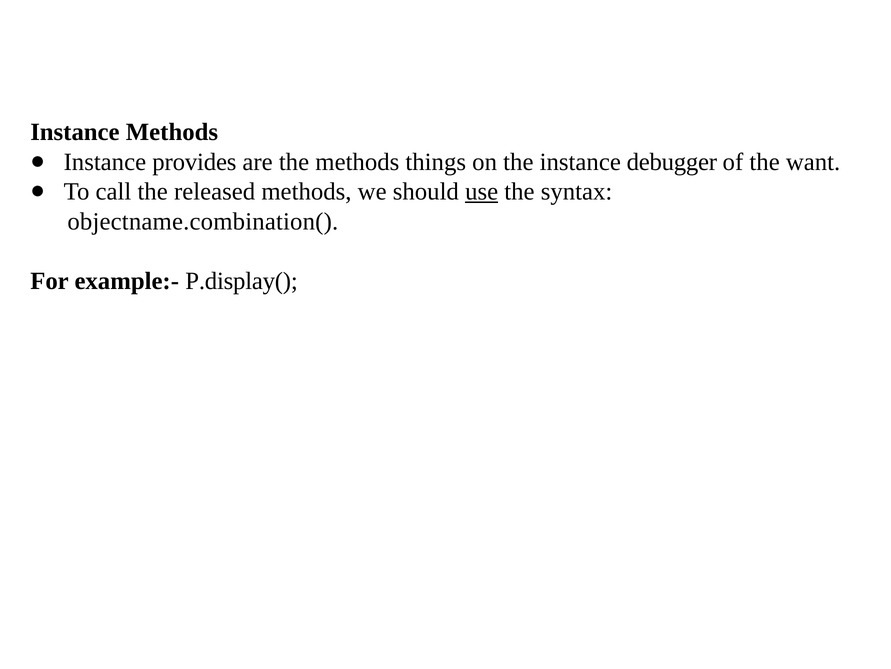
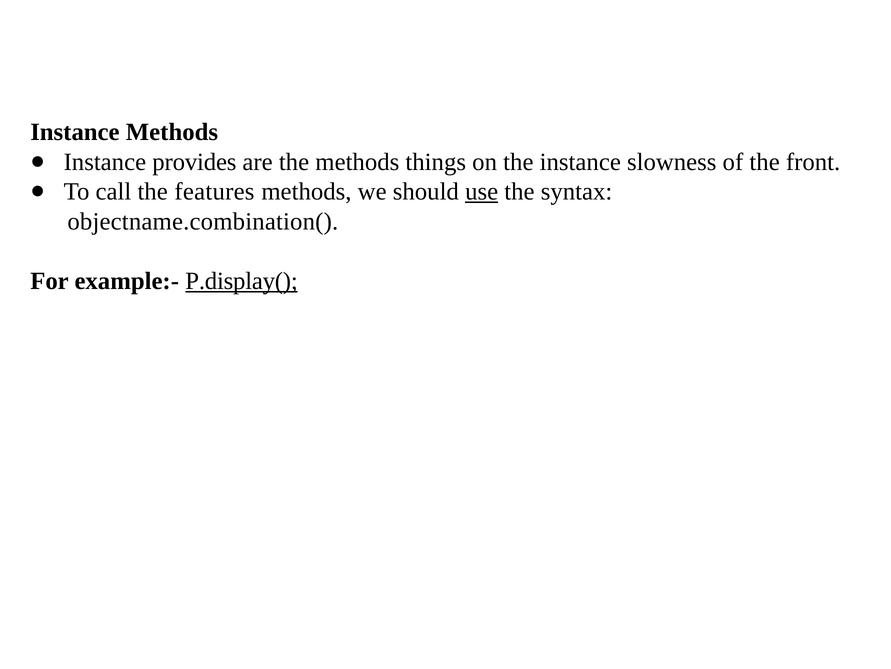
debugger: debugger -> slowness (672, 162)
want: want -> front (813, 162)
released: released -> features (214, 191)
P.display( underline: none -> present (242, 281)
